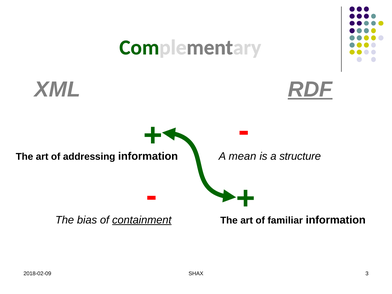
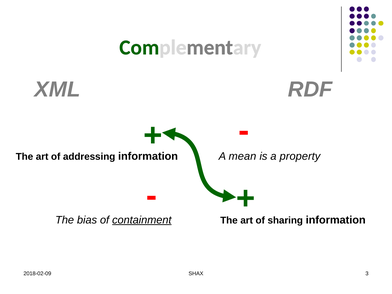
RDF underline: present -> none (310, 89)
structure: structure -> property (300, 156)
familiar: familiar -> sharing (285, 220)
